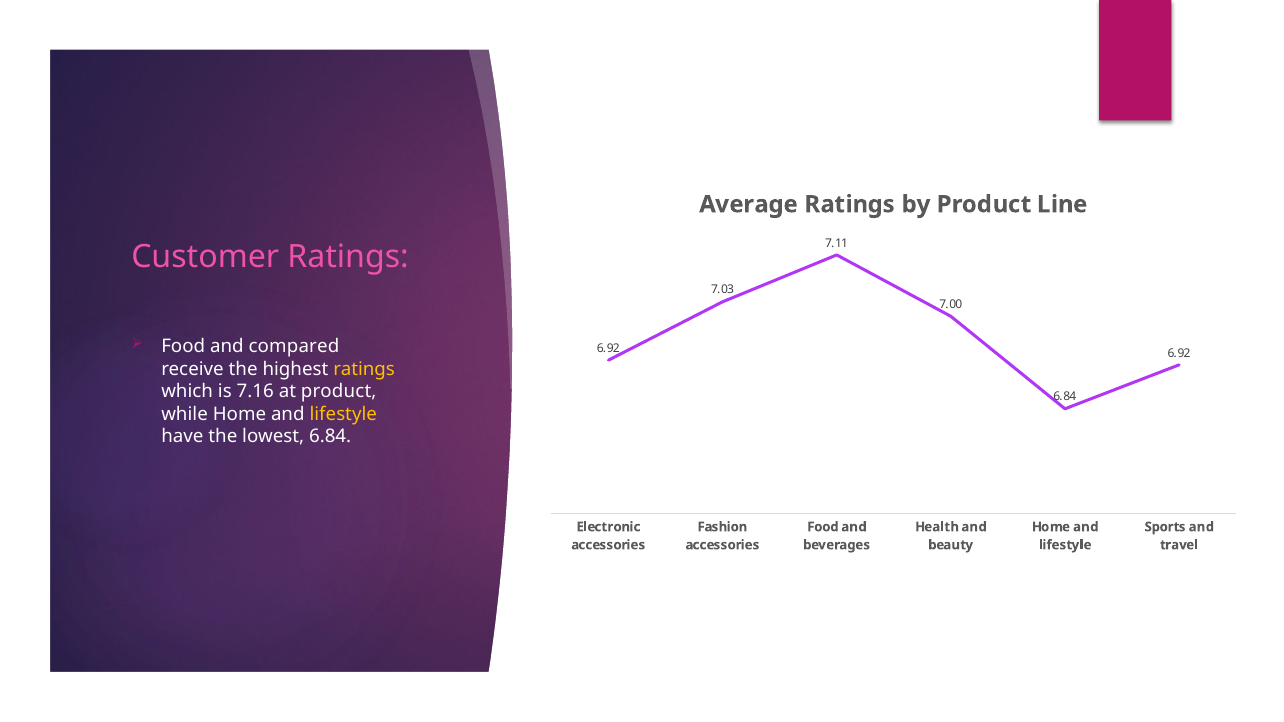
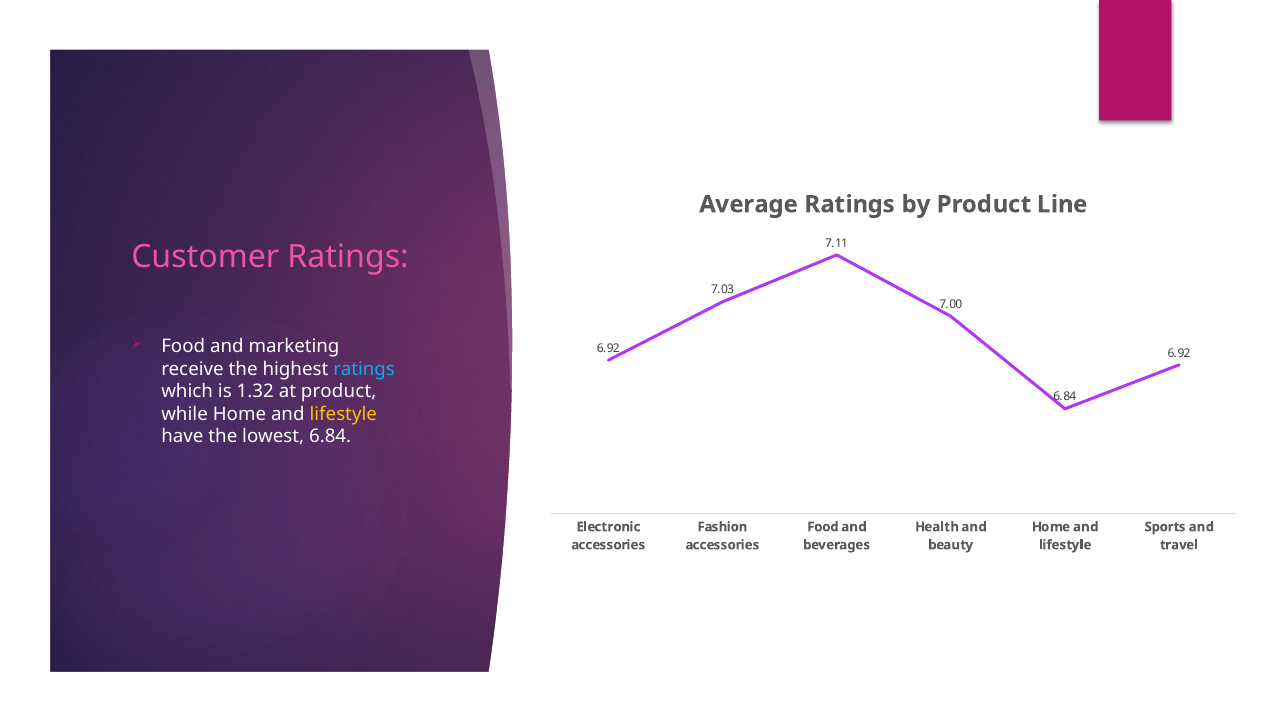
compared: compared -> marketing (294, 347)
ratings colour: yellow -> light blue (364, 369)
7.16: 7.16 -> 1.32 (255, 392)
